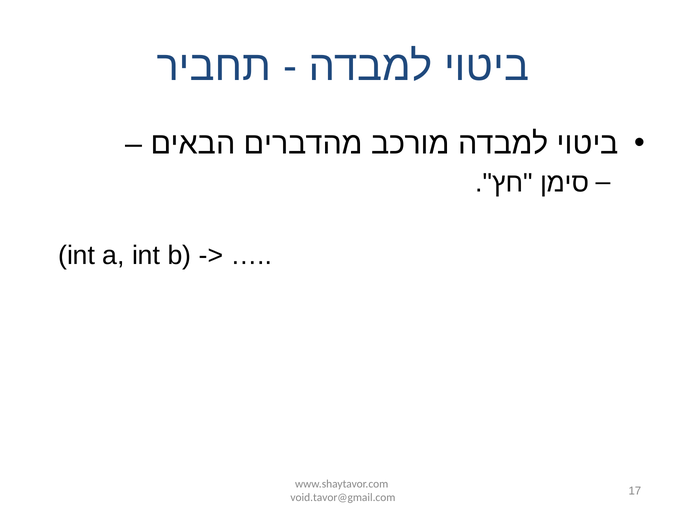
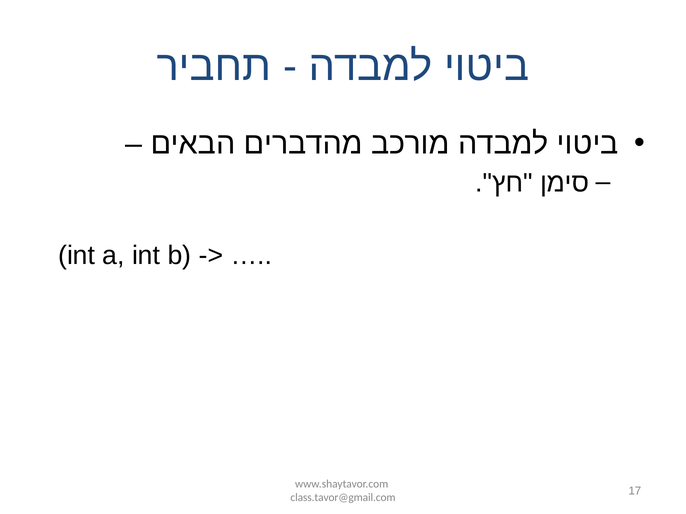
void.tavor@gmail.com: void.tavor@gmail.com -> class.tavor@gmail.com (343, 498)
